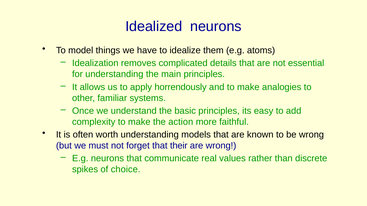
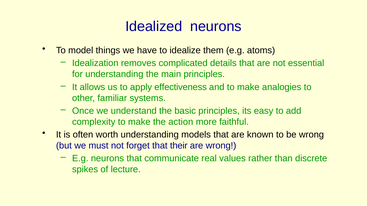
horrendously: horrendously -> effectiveness (181, 87)
choice: choice -> lecture (126, 170)
